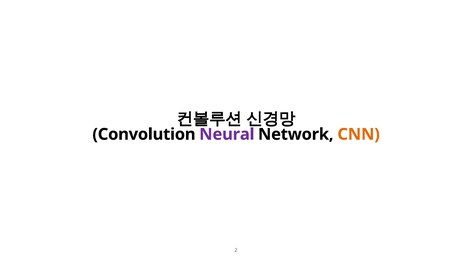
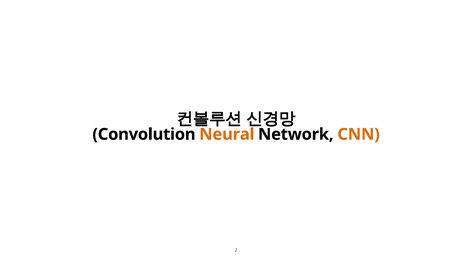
Neural colour: purple -> orange (227, 134)
